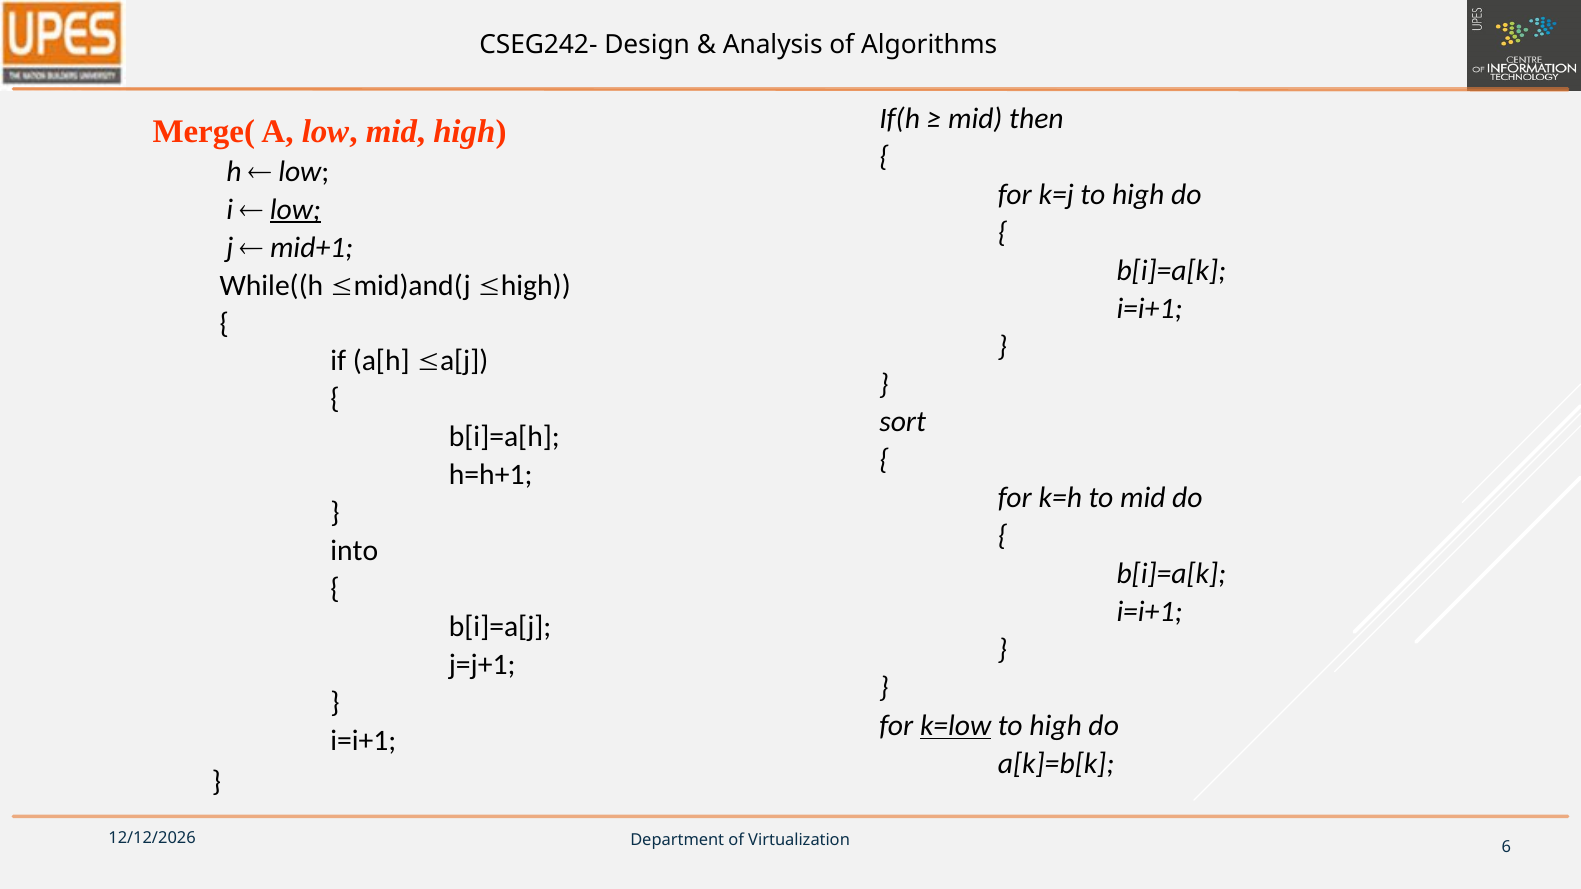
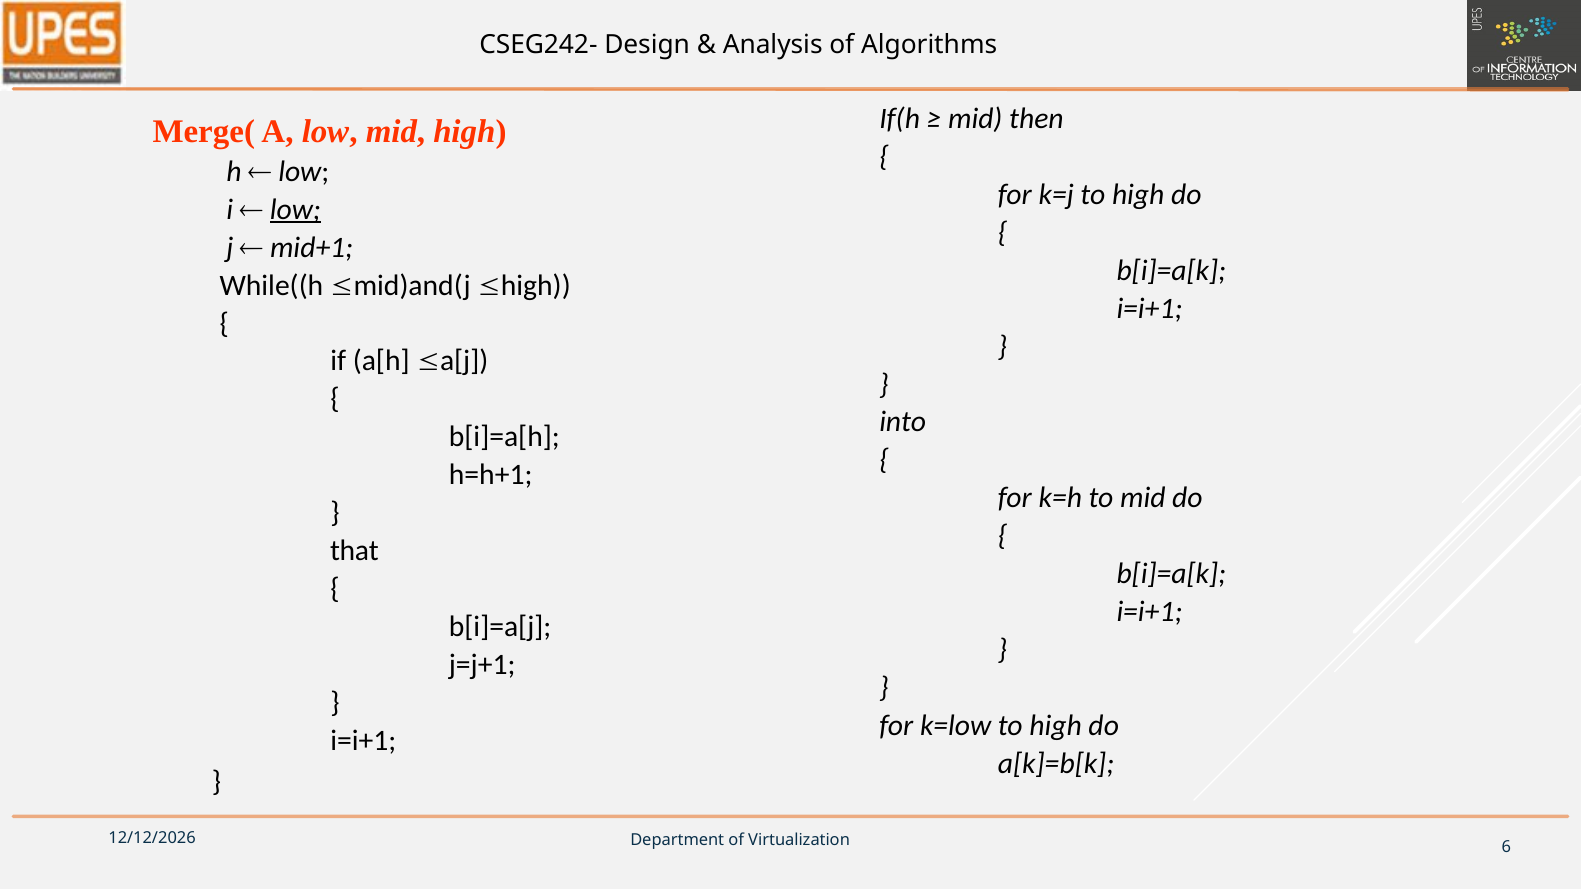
sort: sort -> into (903, 422)
into: into -> that (354, 551)
k=low underline: present -> none (956, 726)
